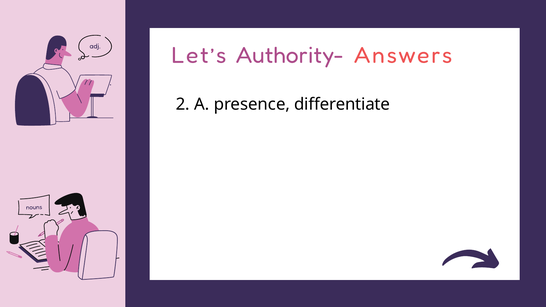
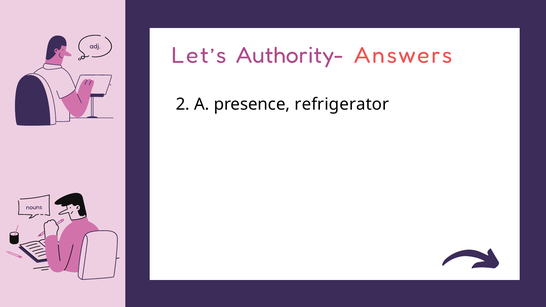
differentiate: differentiate -> refrigerator (342, 104)
